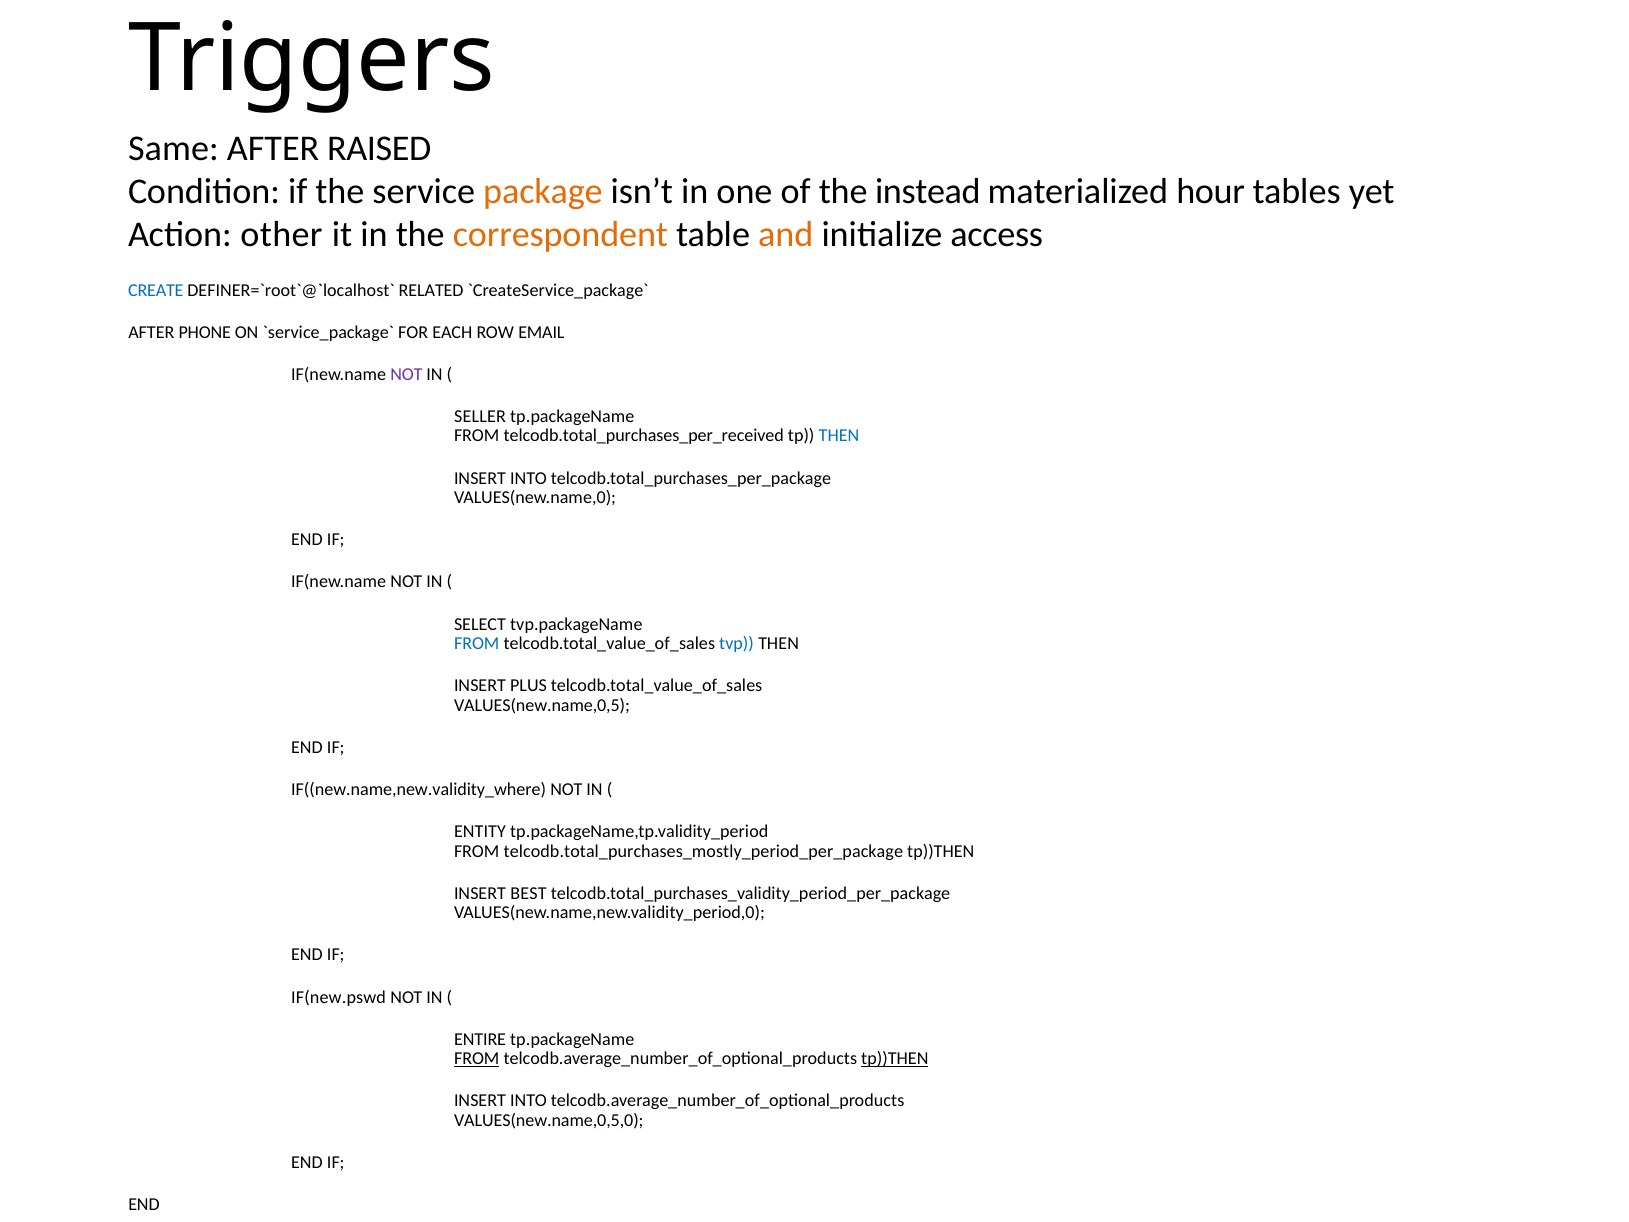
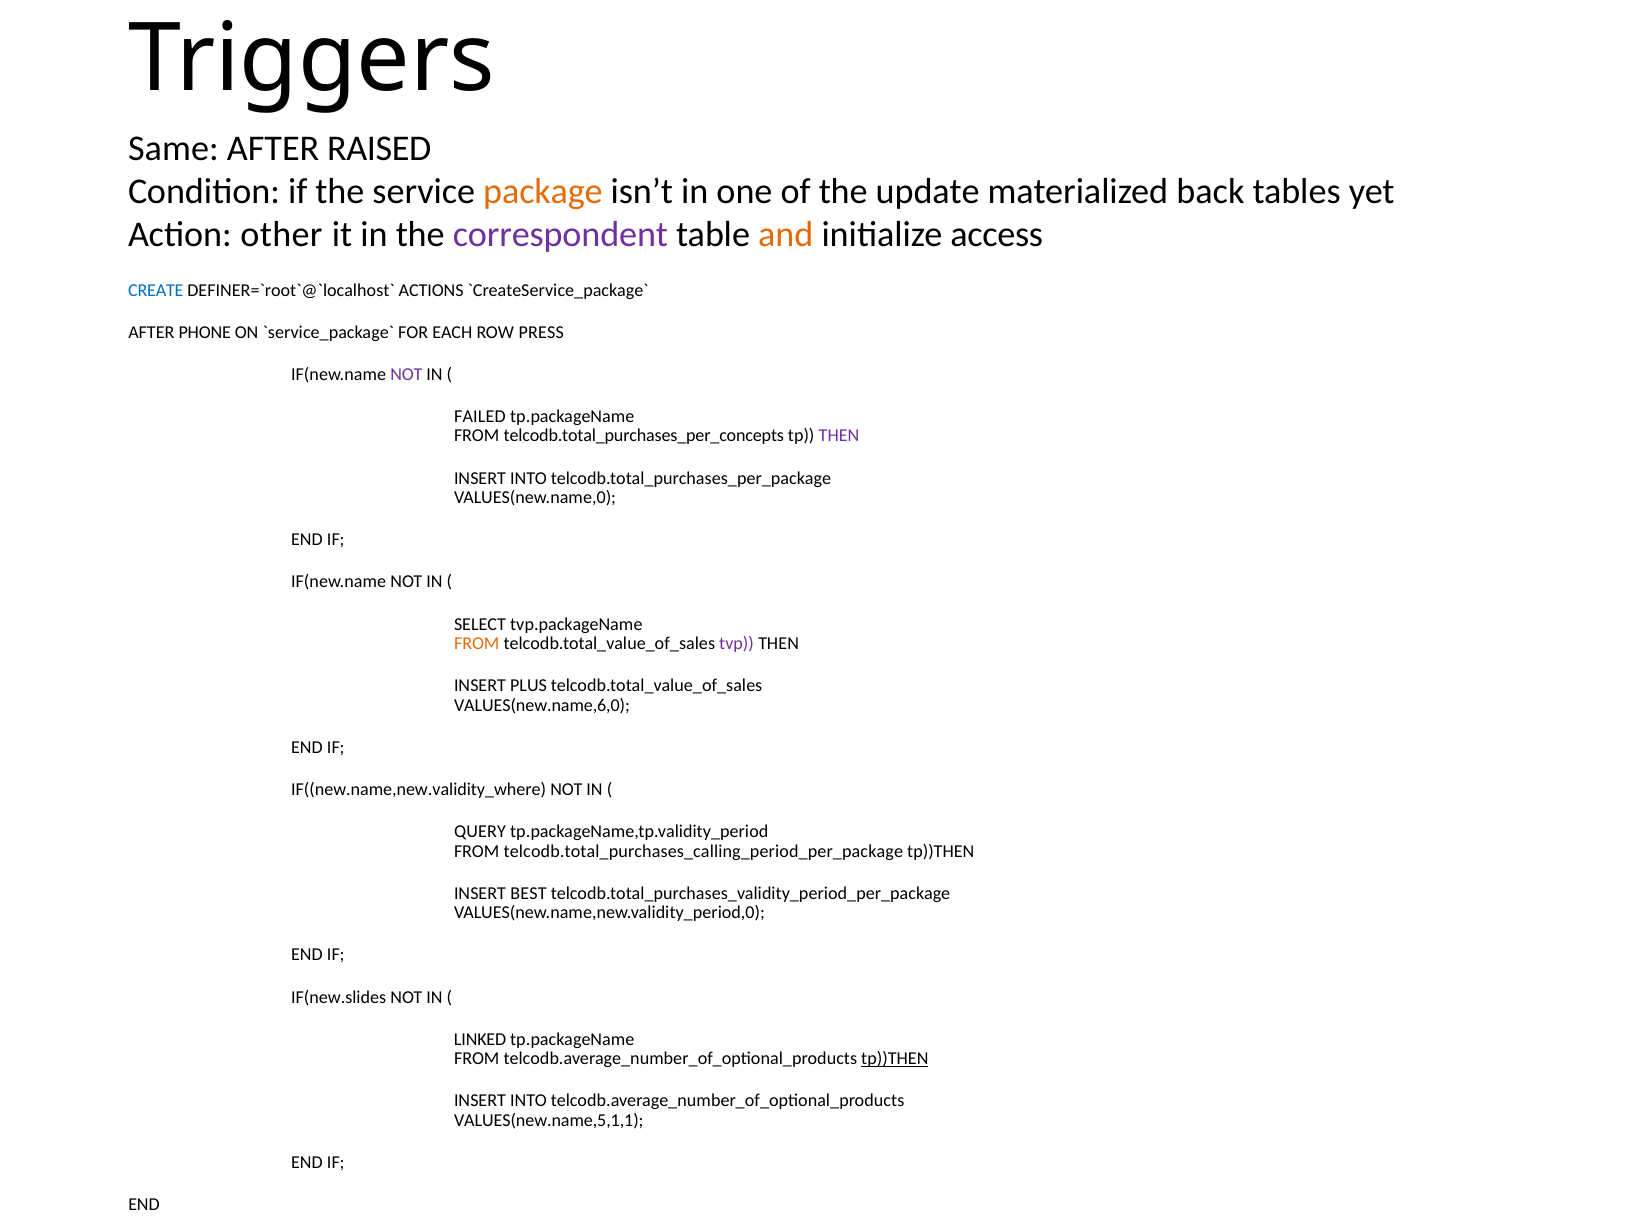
instead: instead -> update (928, 191)
hour: hour -> back (1210, 191)
correspondent colour: orange -> purple (560, 235)
RELATED: RELATED -> ACTIONS (431, 290)
EMAIL: EMAIL -> PRESS (541, 332)
SELLER: SELLER -> FAILED (480, 416)
telcodb.total_purchases_per_received: telcodb.total_purchases_per_received -> telcodb.total_purchases_per_concepts (644, 436)
THEN colour: blue -> purple (839, 436)
FROM colour: blue -> orange (477, 643)
tvp colour: blue -> purple (737, 643)
VALUES(new.name,0,5: VALUES(new.name,0,5 -> VALUES(new.name,6,0 (542, 705)
ENTITY: ENTITY -> QUERY (480, 831)
telcodb.total_purchases_mostly_period_per_package: telcodb.total_purchases_mostly_period_per_package -> telcodb.total_purchases_calling_period_per_package (703, 851)
IF(new.pswd: IF(new.pswd -> IF(new.slides (339, 997)
ENTIRE: ENTIRE -> LINKED (480, 1039)
FROM underline: present -> none (477, 1059)
VALUES(new.name,0,5,0: VALUES(new.name,0,5,0 -> VALUES(new.name,5,1,1 (549, 1120)
